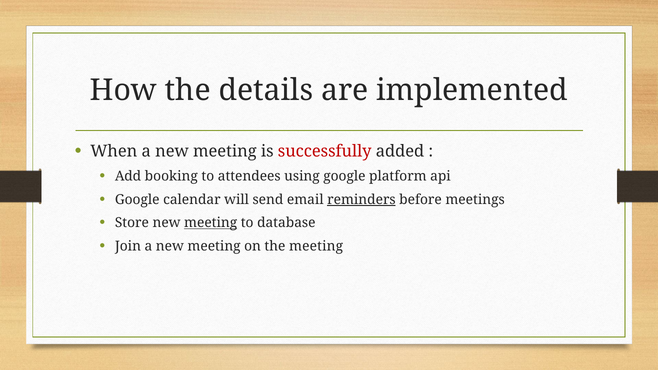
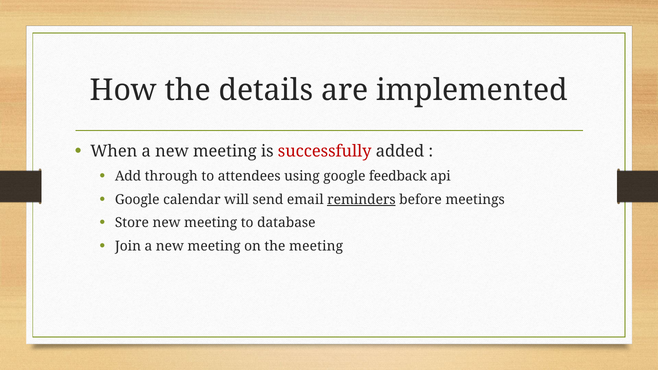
booking: booking -> through (171, 176)
platform: platform -> feedback (398, 176)
meeting underline: present -> none (211, 223)
